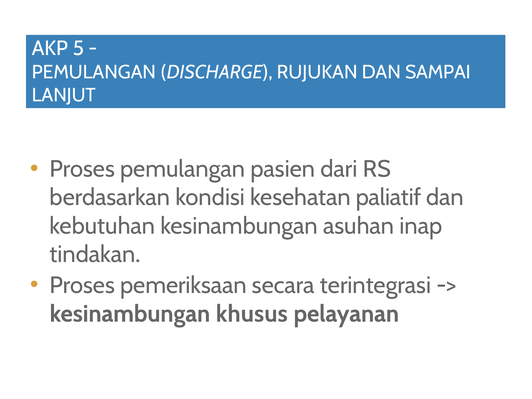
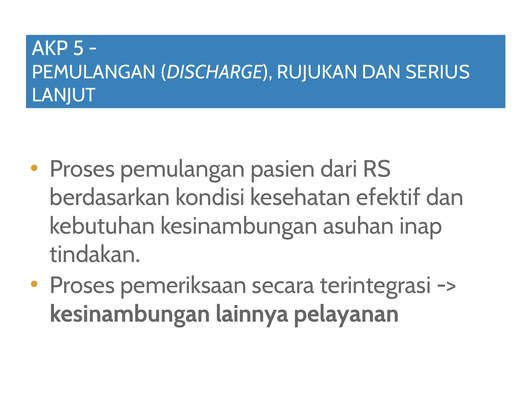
SAMPAI: SAMPAI -> SERIUS (438, 72)
paliatif: paliatif -> efektif (388, 198)
khusus: khusus -> lainnya (252, 314)
